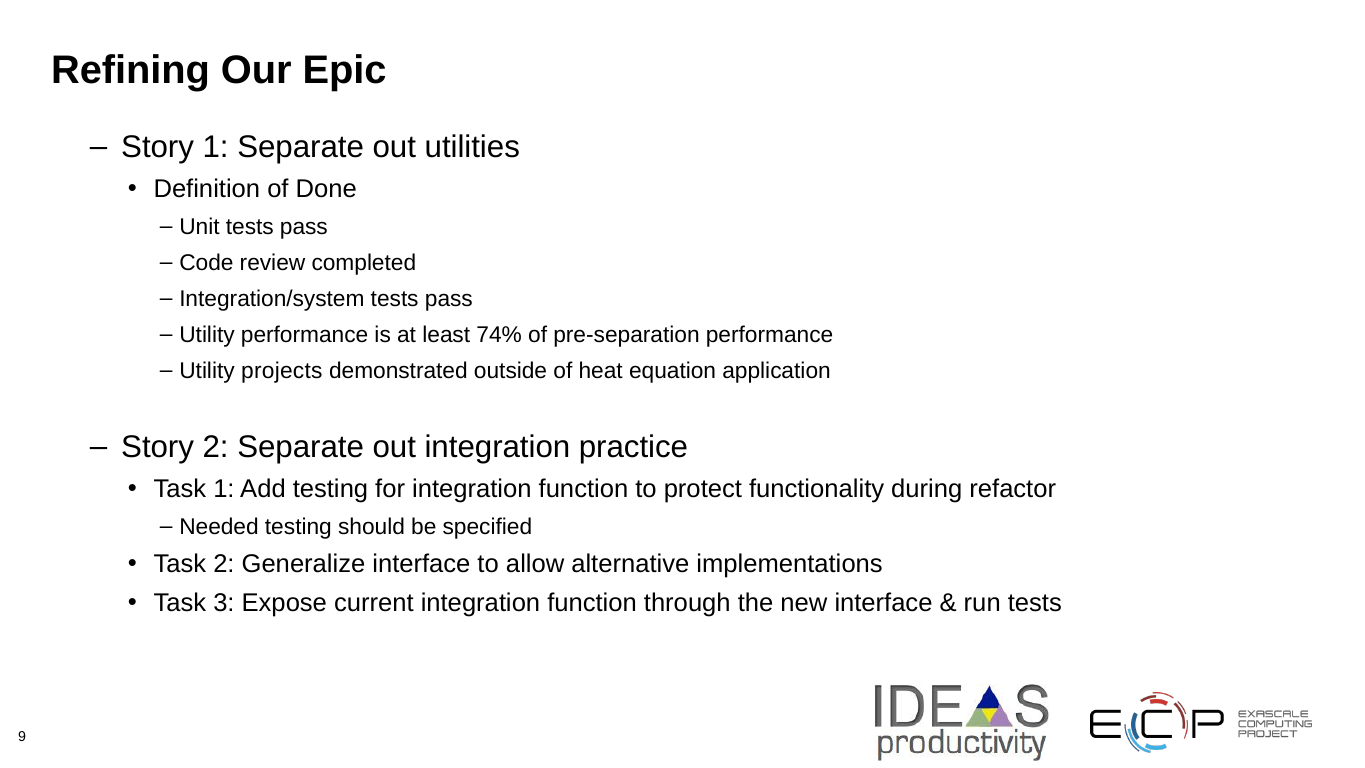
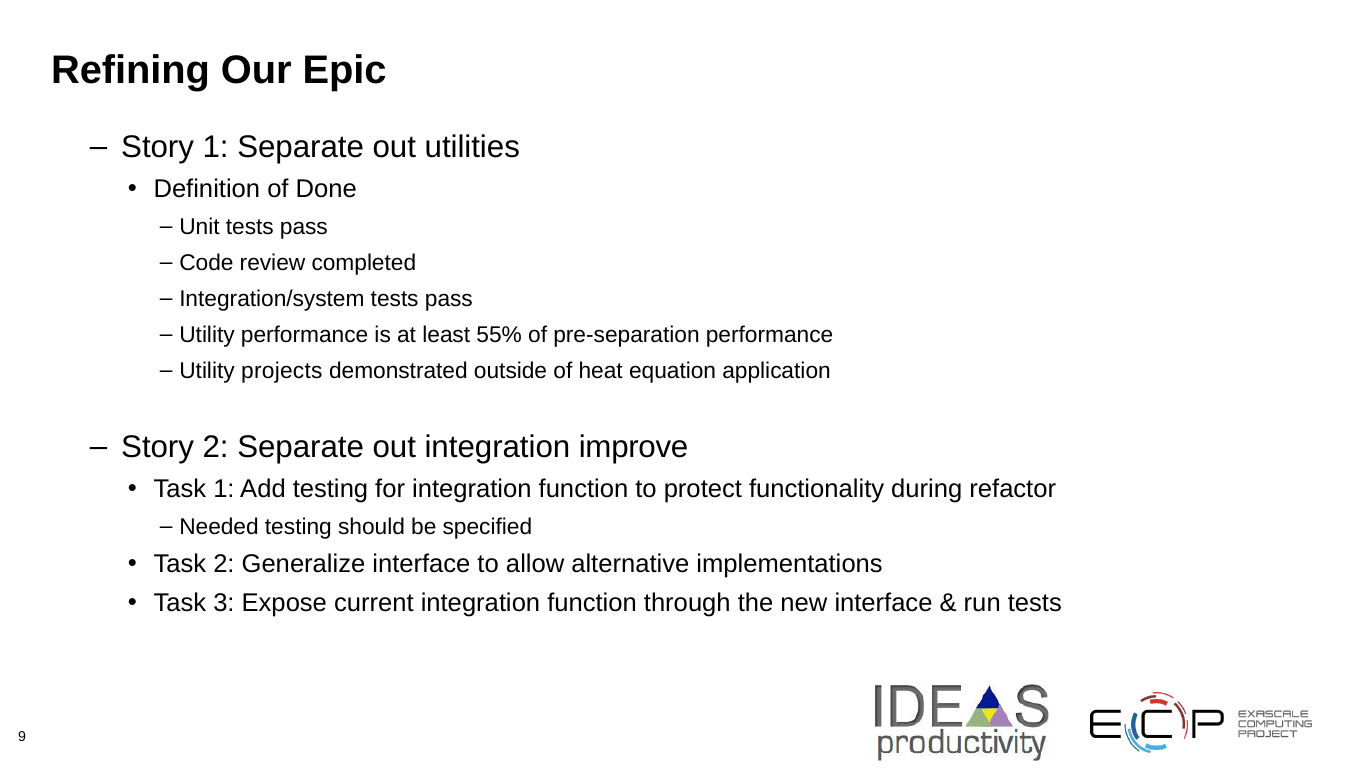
74%: 74% -> 55% (499, 335)
practice: practice -> improve (634, 447)
